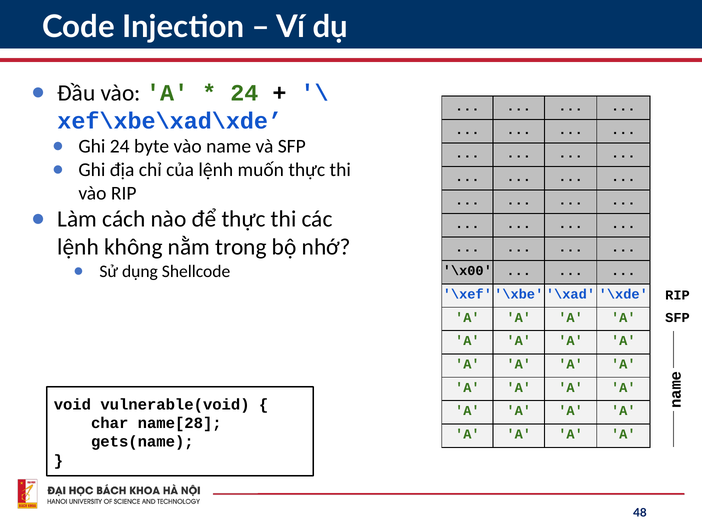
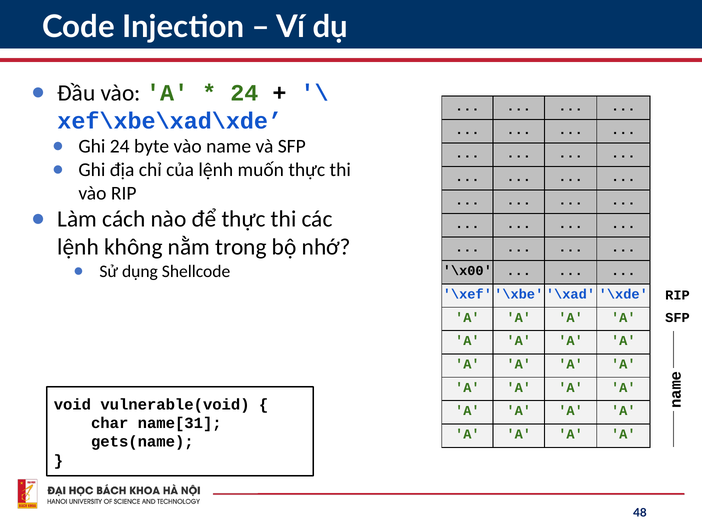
name[28: name[28 -> name[31 (180, 423)
